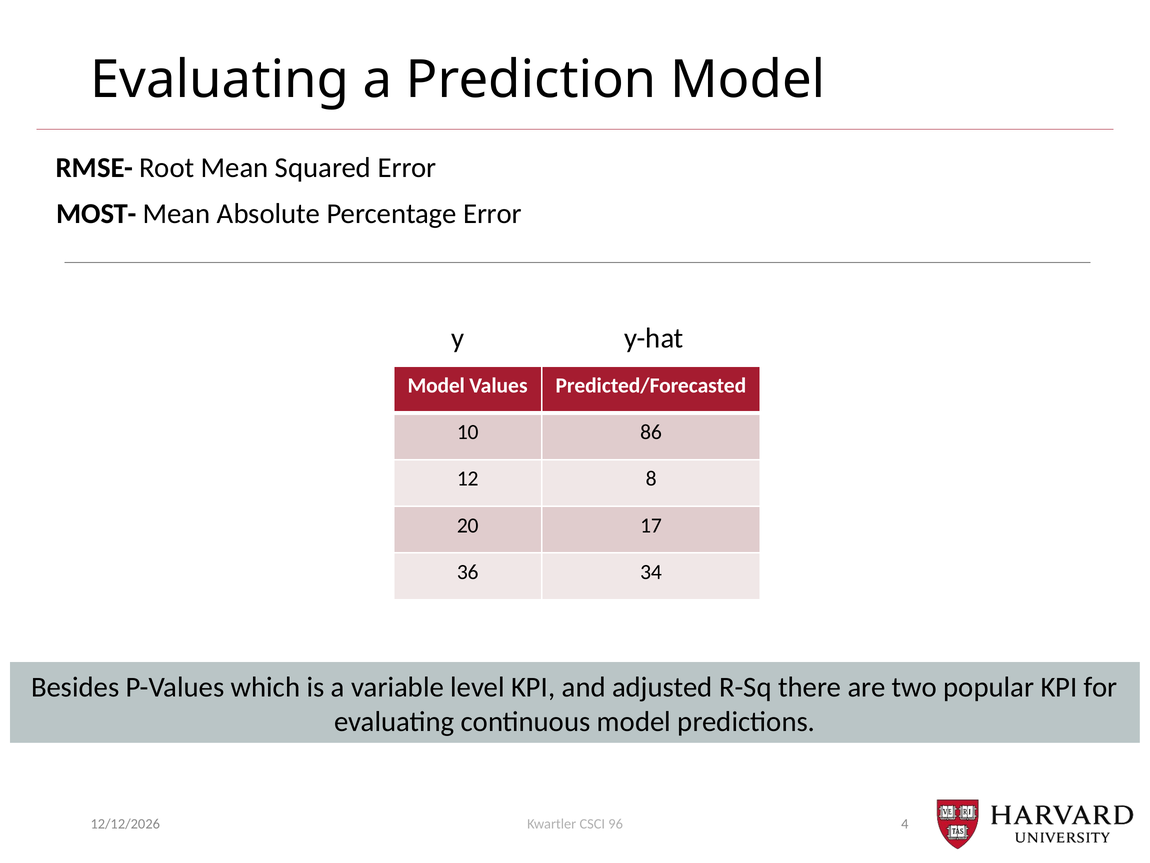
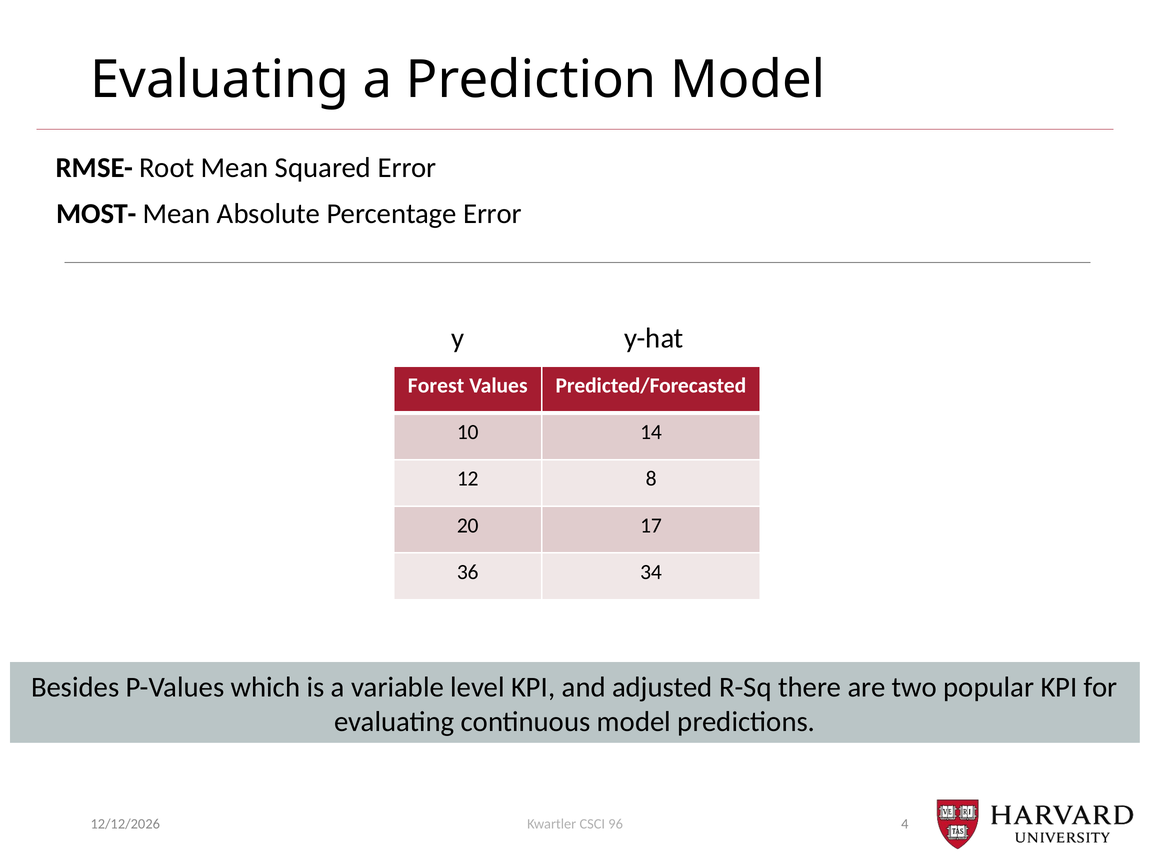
Model: Model -> Forest (436, 385)
86: 86 -> 14 (651, 432)
